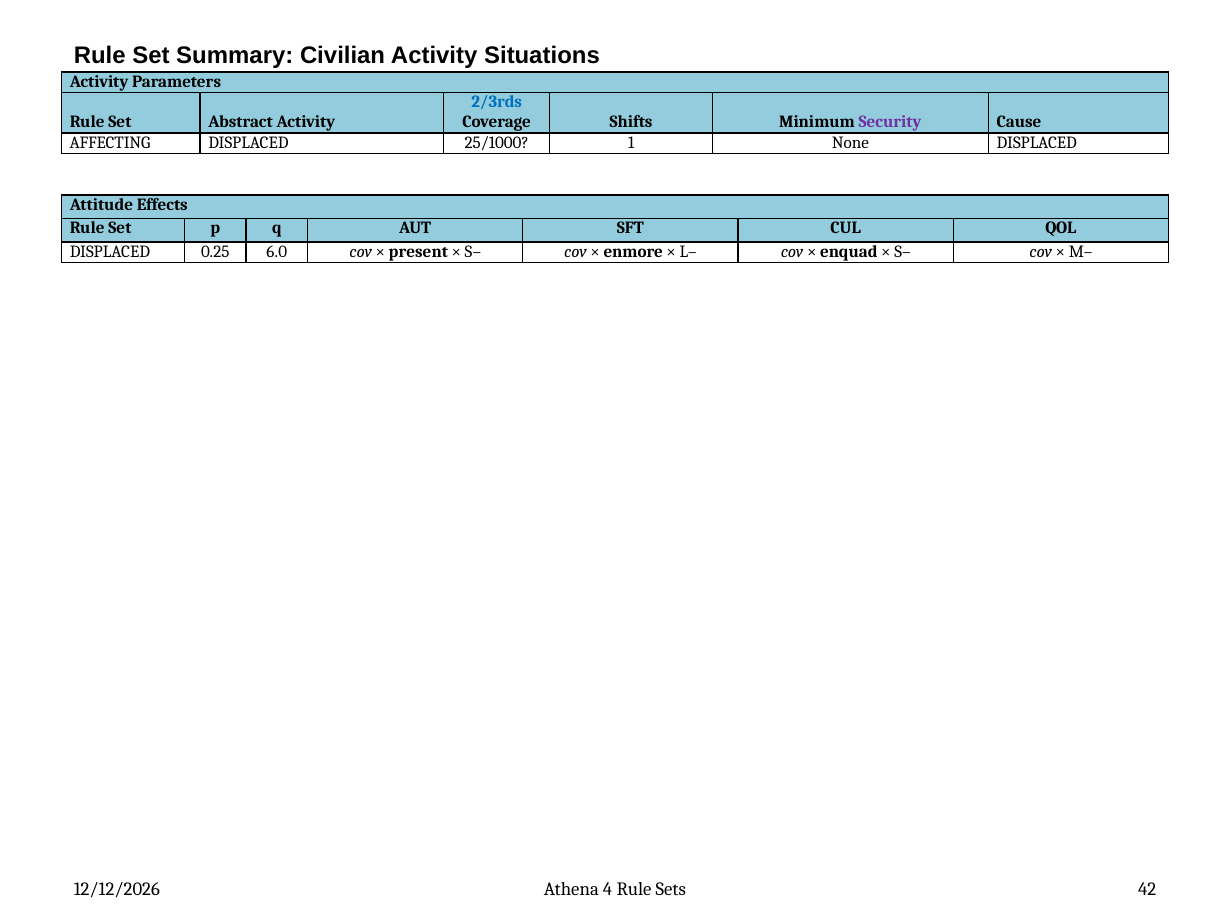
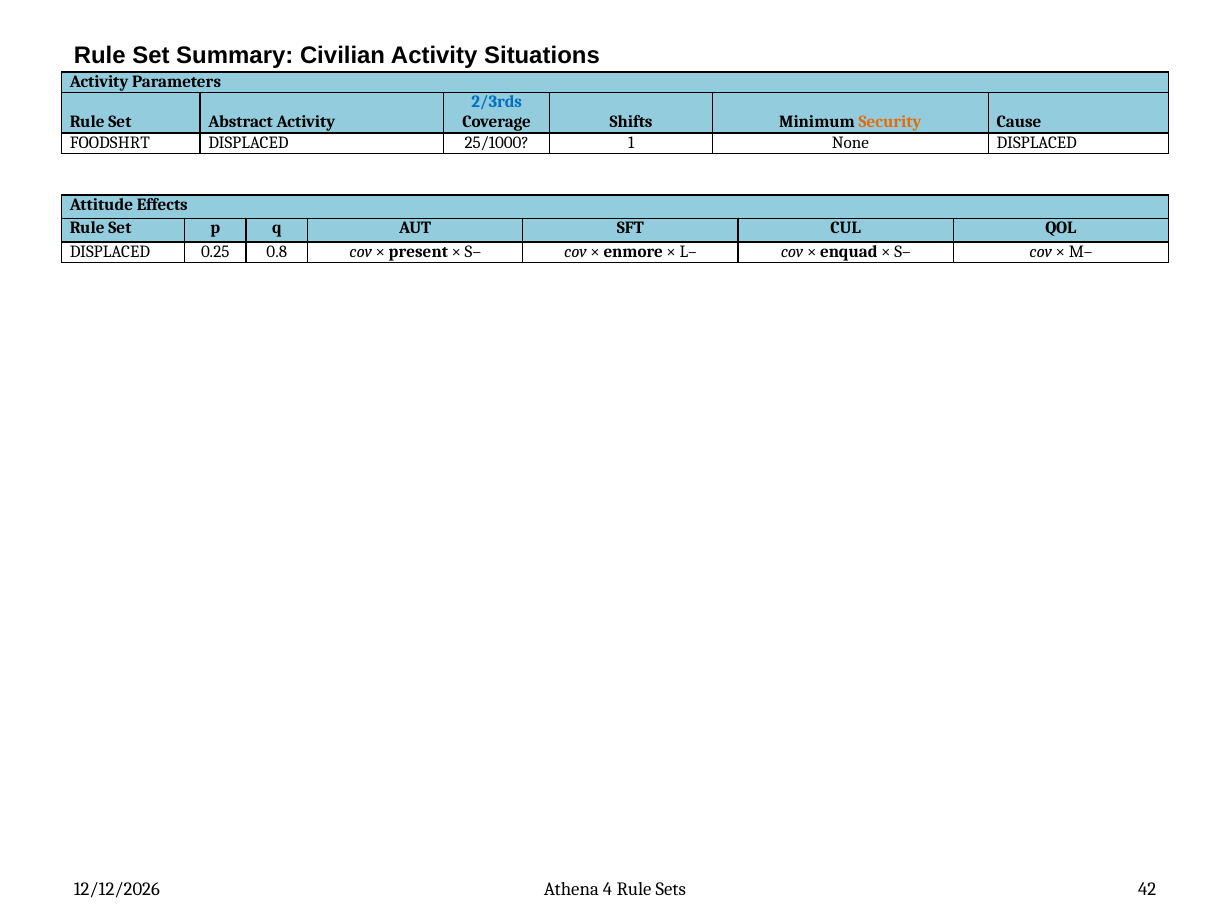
Security colour: purple -> orange (890, 122)
AFFECTING: AFFECTING -> FOODSHRT (110, 143)
6.0: 6.0 -> 0.8 (277, 252)
